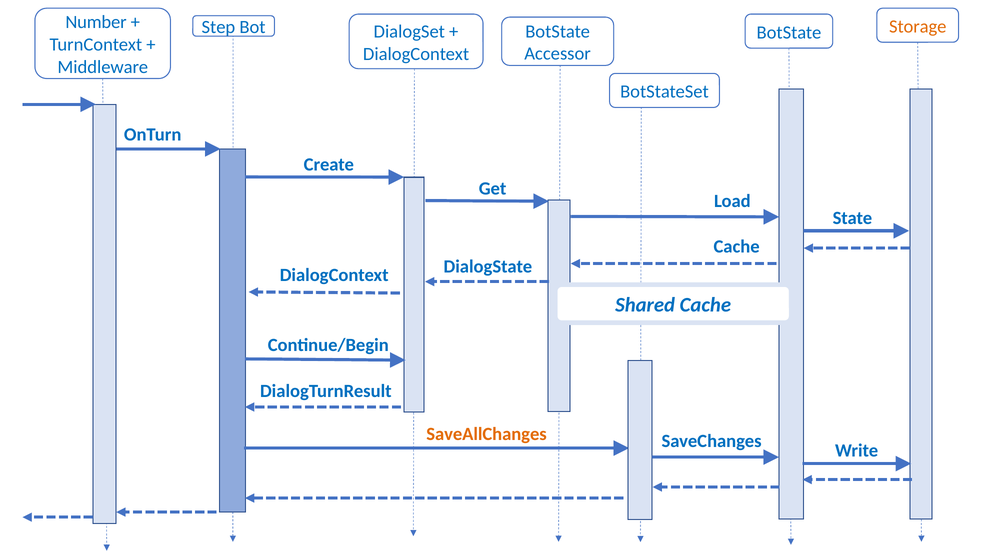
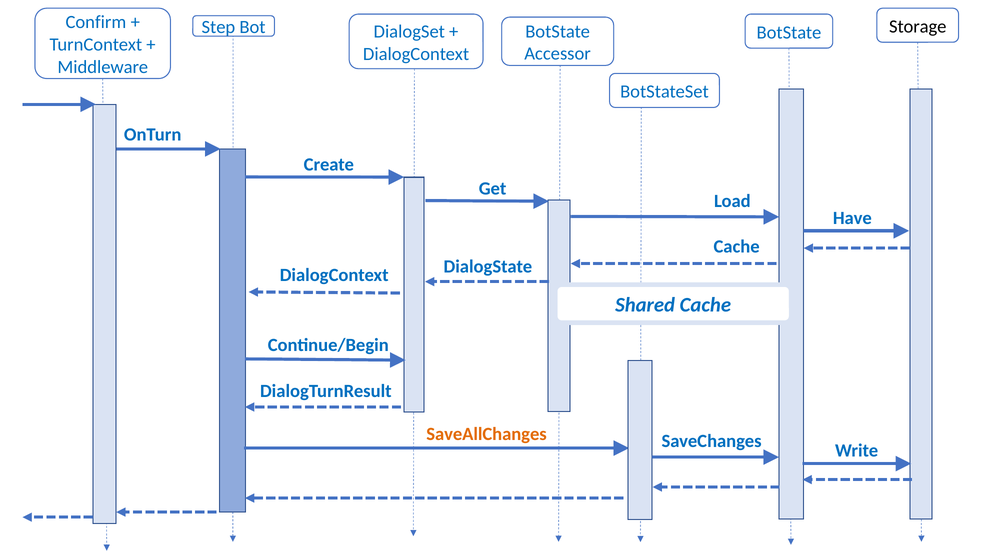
Number: Number -> Confirm (96, 22)
Storage colour: orange -> black (918, 26)
State: State -> Have (852, 218)
